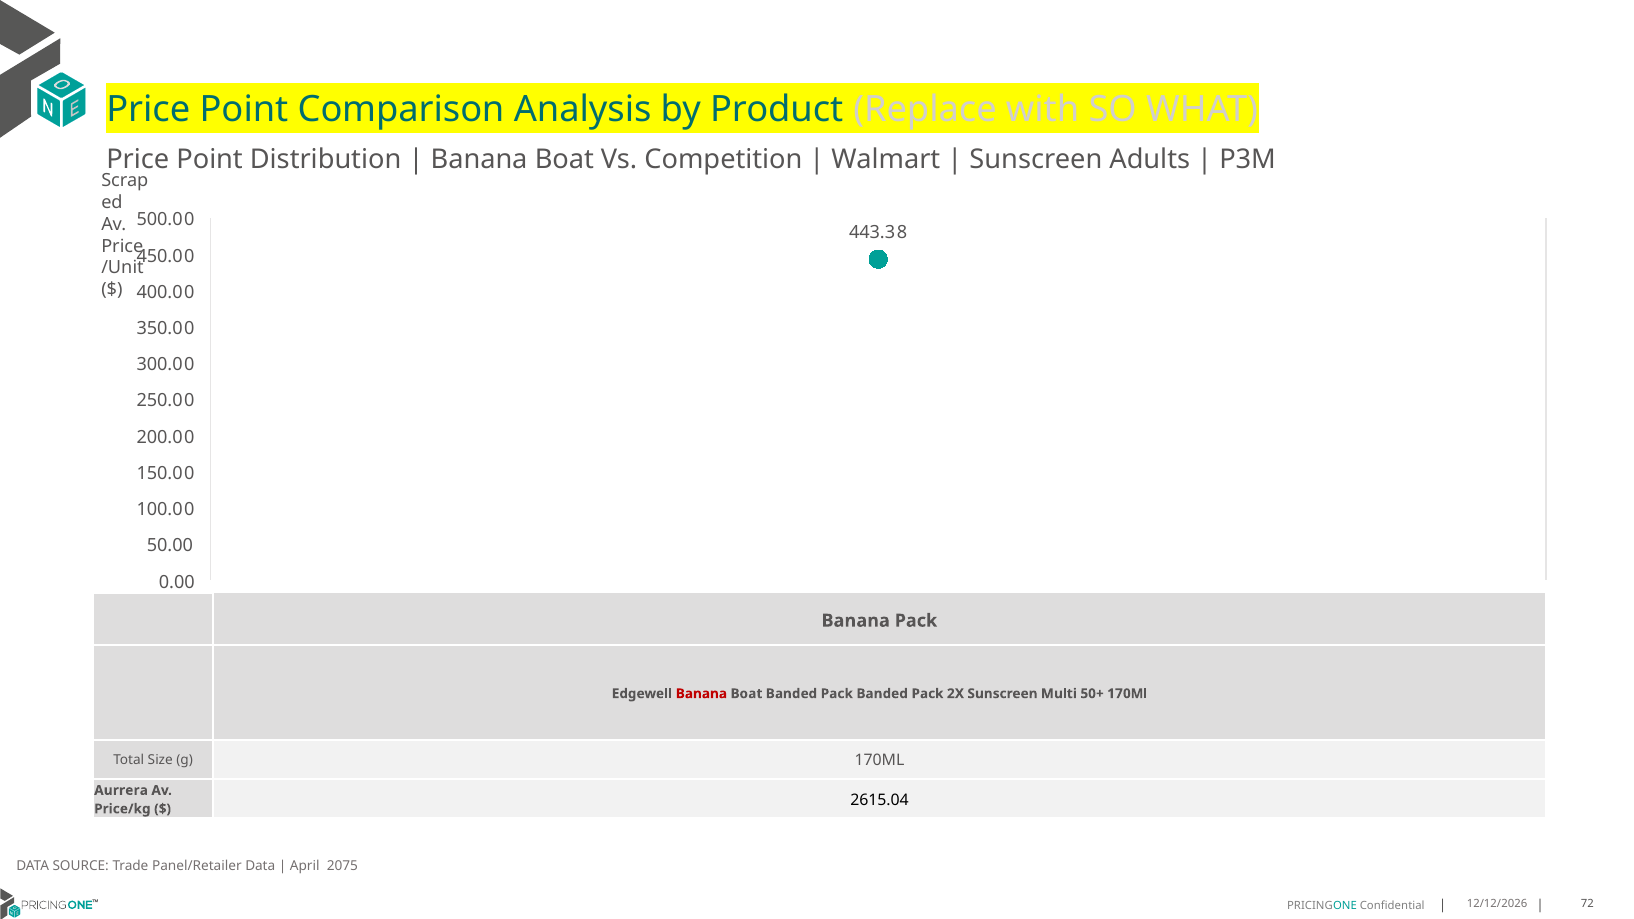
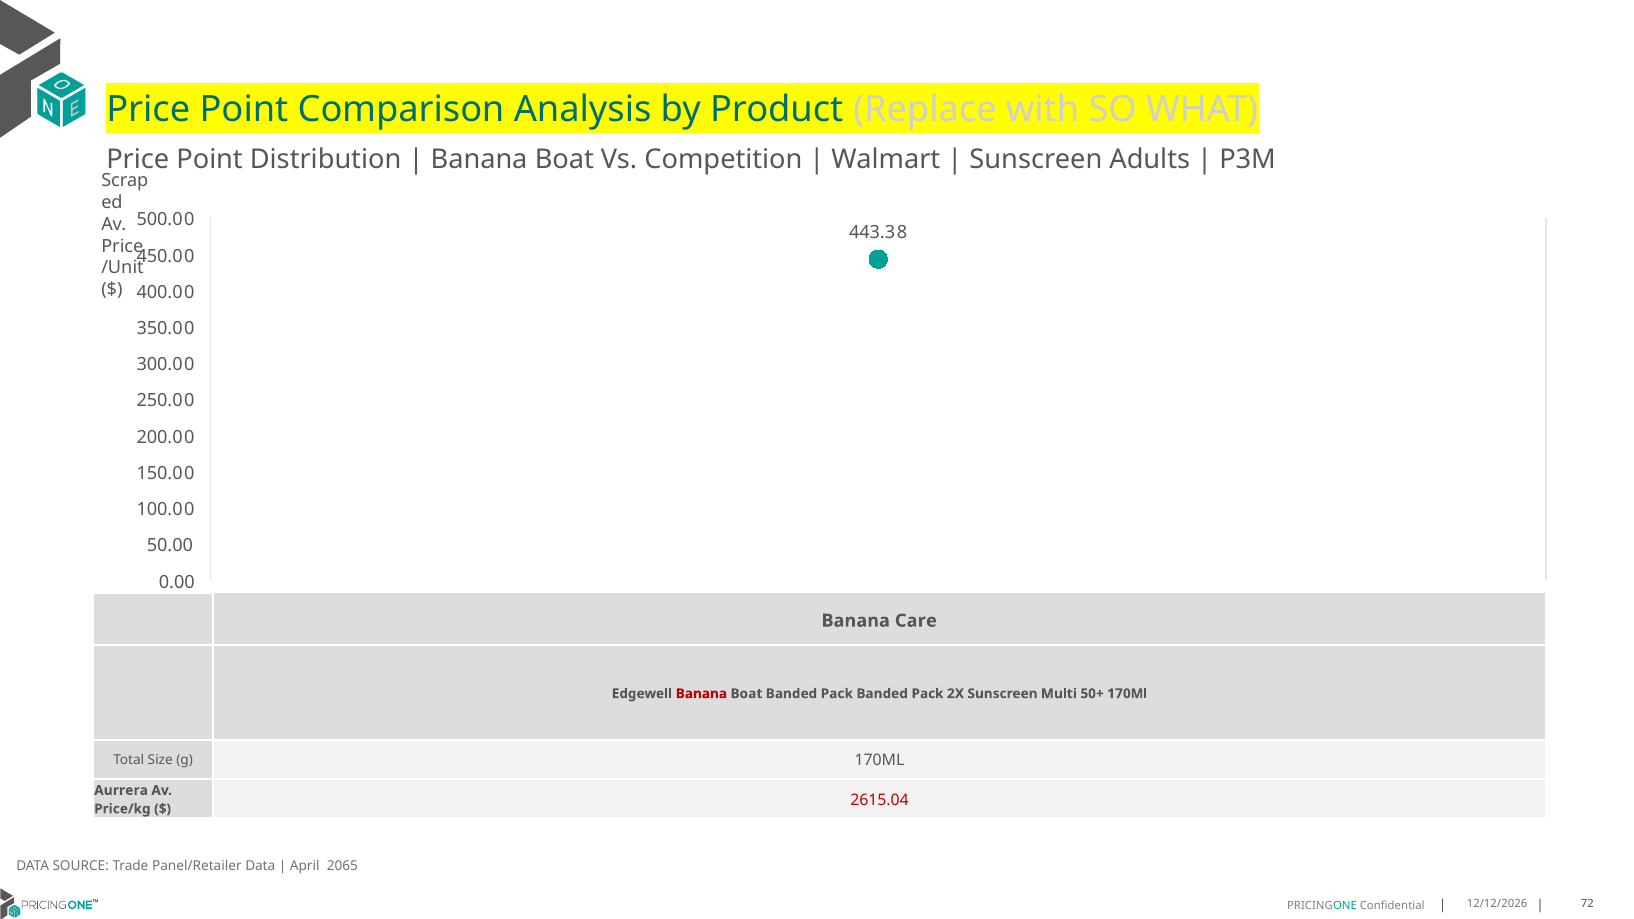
Banana Pack: Pack -> Care (916, 621)
2615.04 colour: black -> red (880, 800)
2075: 2075 -> 2065 (342, 866)
